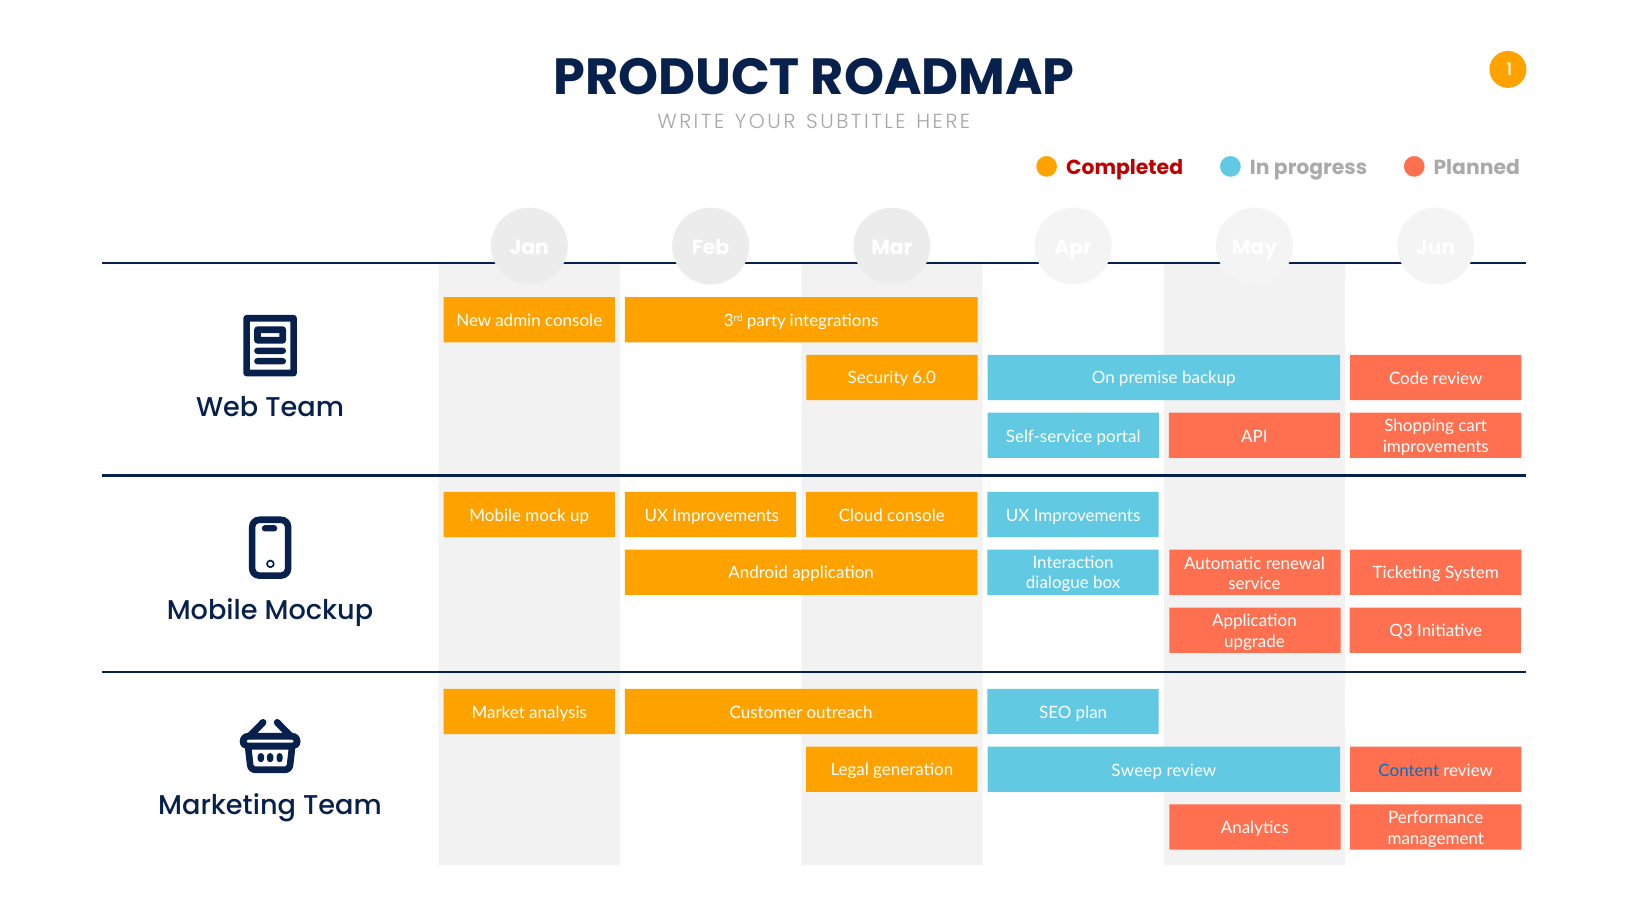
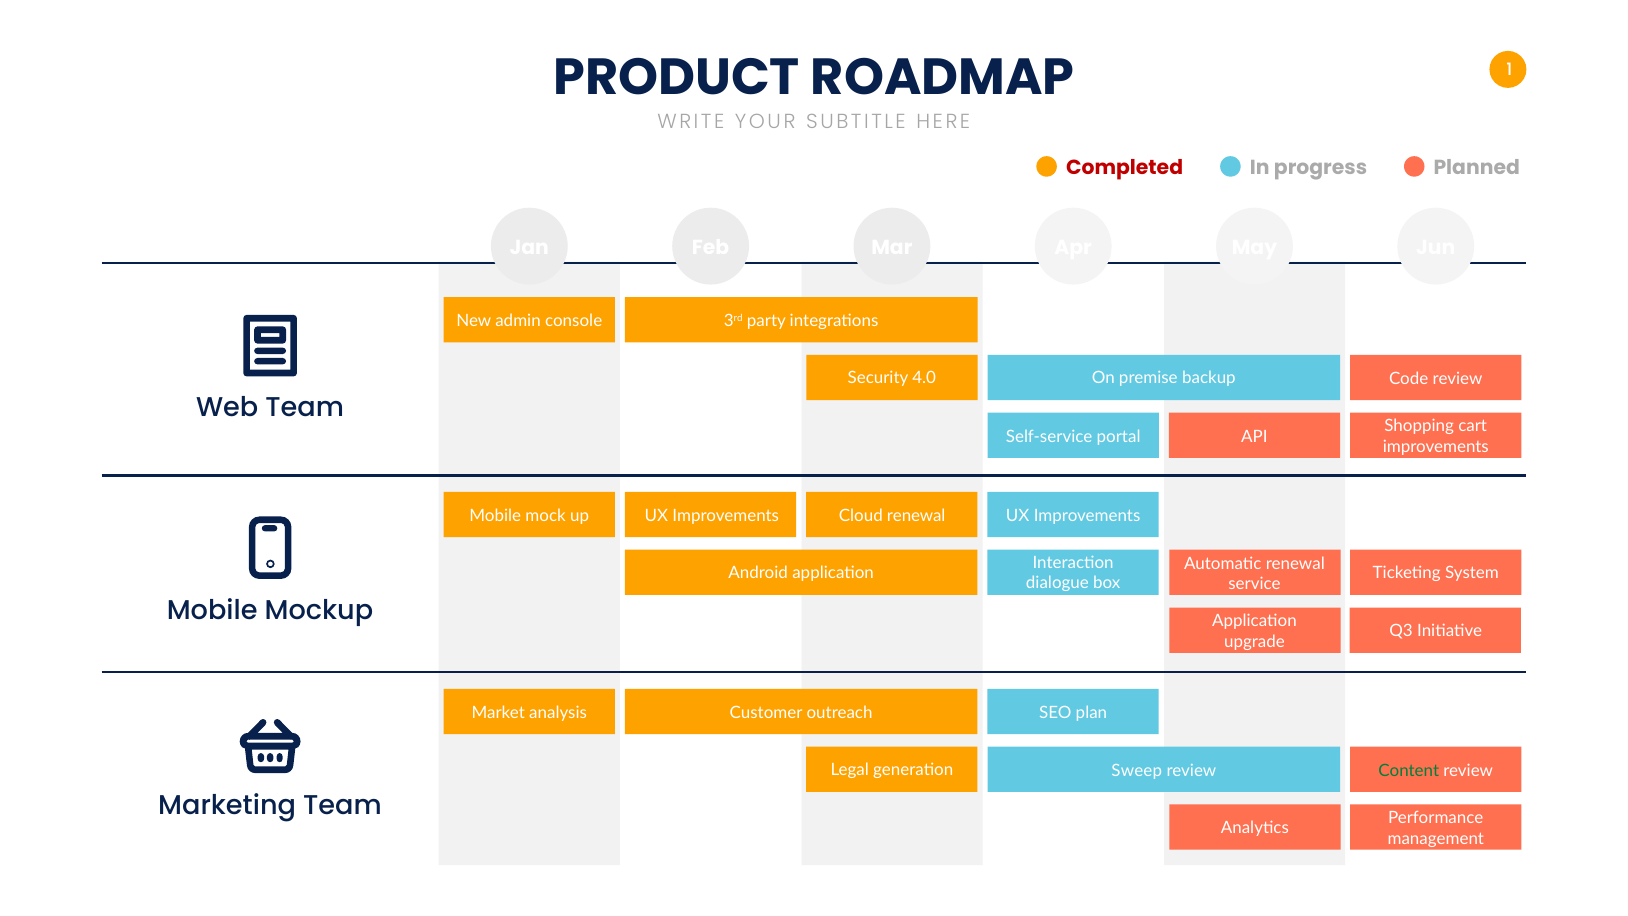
6.0: 6.0 -> 4.0 (924, 378)
Cloud console: console -> renewal (916, 516)
Content colour: blue -> green (1409, 770)
